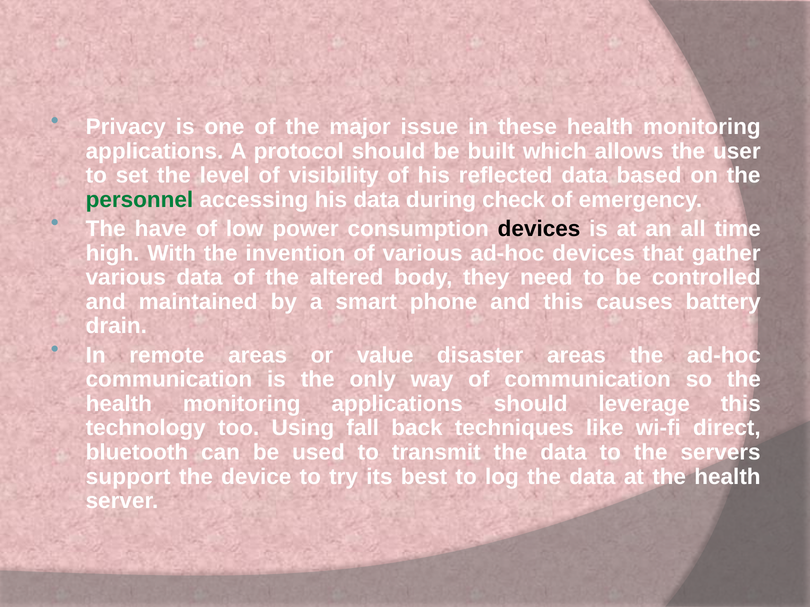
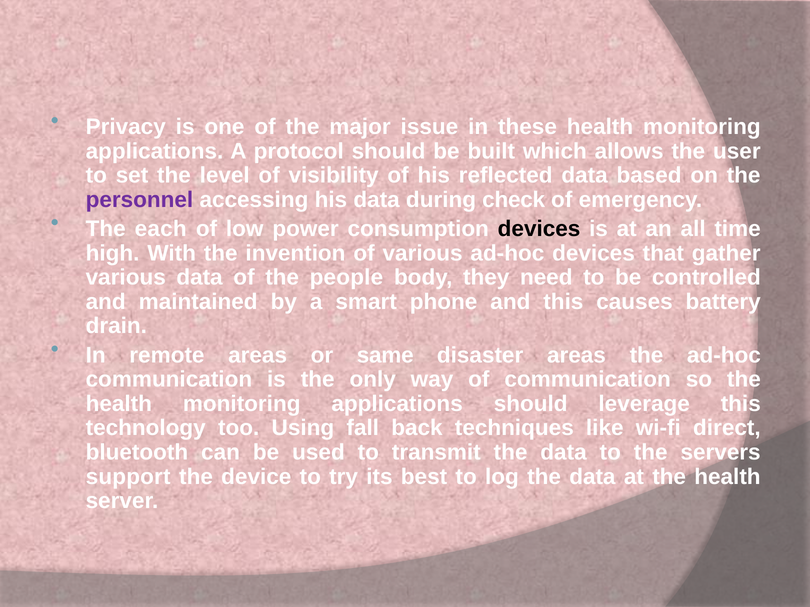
personnel colour: green -> purple (139, 200)
have: have -> each (161, 229)
altered: altered -> people (346, 278)
value: value -> same (385, 355)
